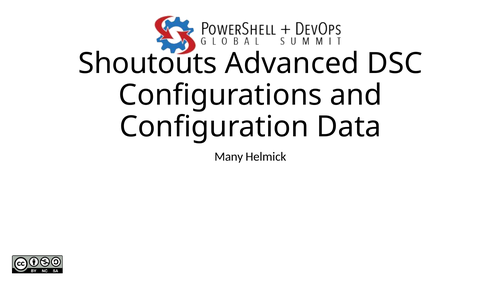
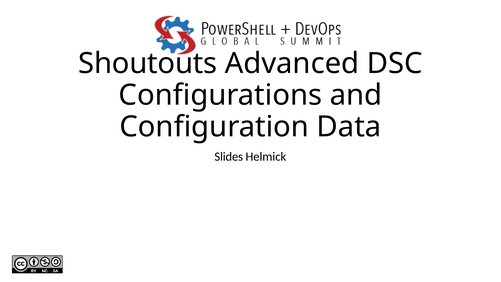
Many: Many -> Slides (229, 157)
